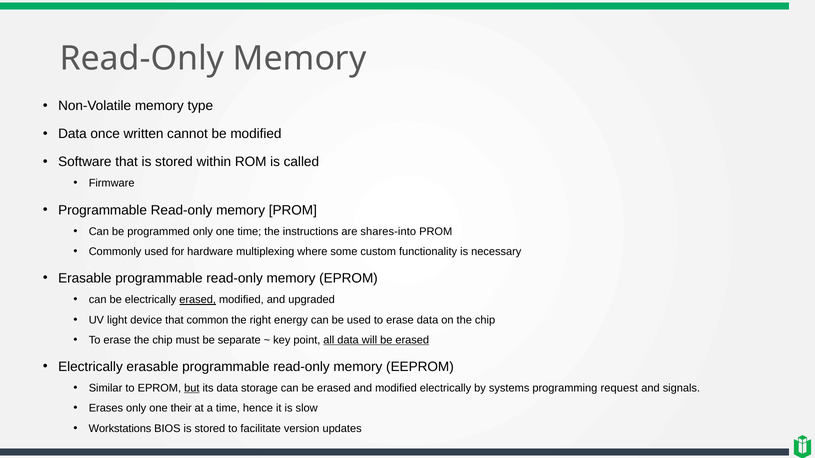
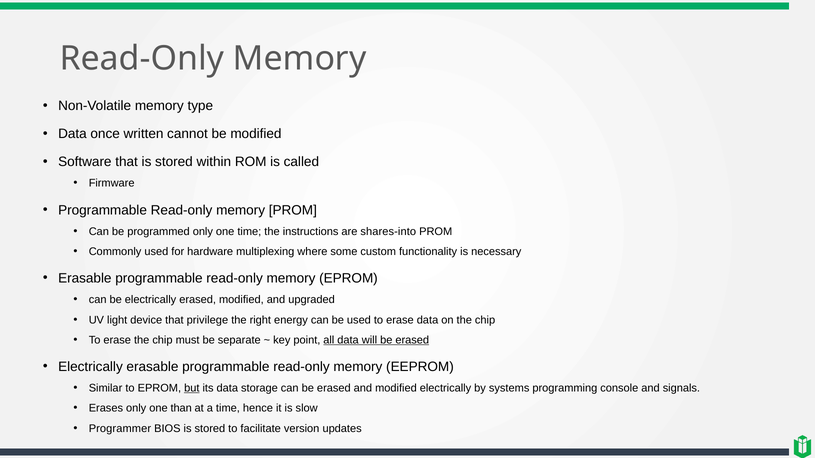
erased underline: present -> none (198, 300)
common: common -> privilege (207, 320)
request: request -> console (619, 388)
their: their -> than (181, 409)
Workstations: Workstations -> Programmer (120, 429)
